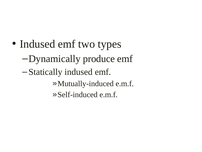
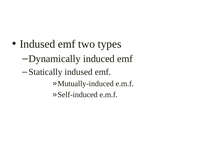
produce: produce -> induced (99, 59)
